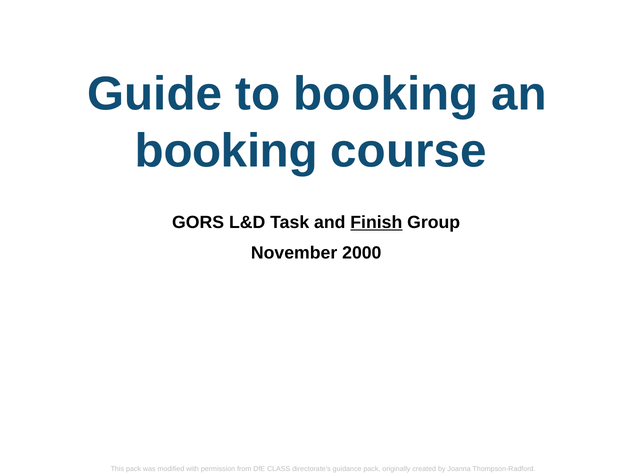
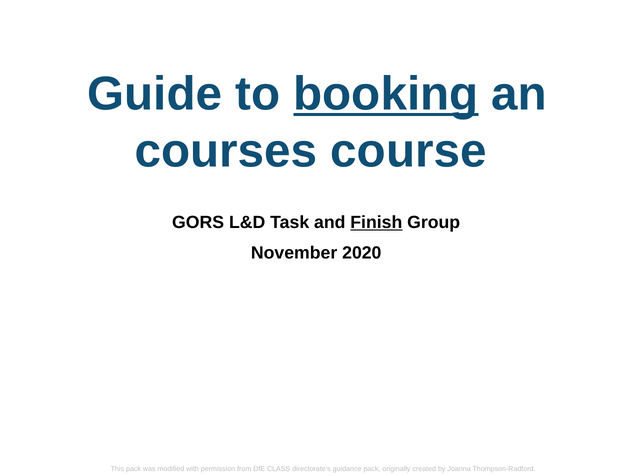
booking underline: none -> present (386, 94)
booking: booking -> courses (226, 151)
2000: 2000 -> 2020 (362, 253)
